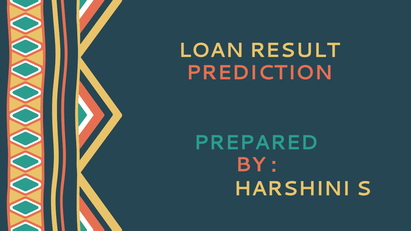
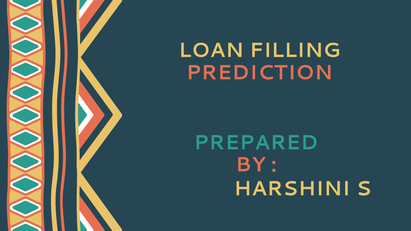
RESULT: RESULT -> FILLING (295, 51)
